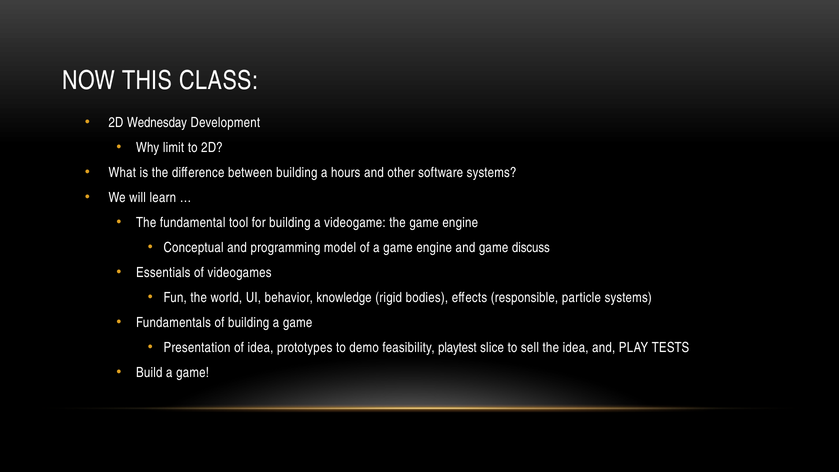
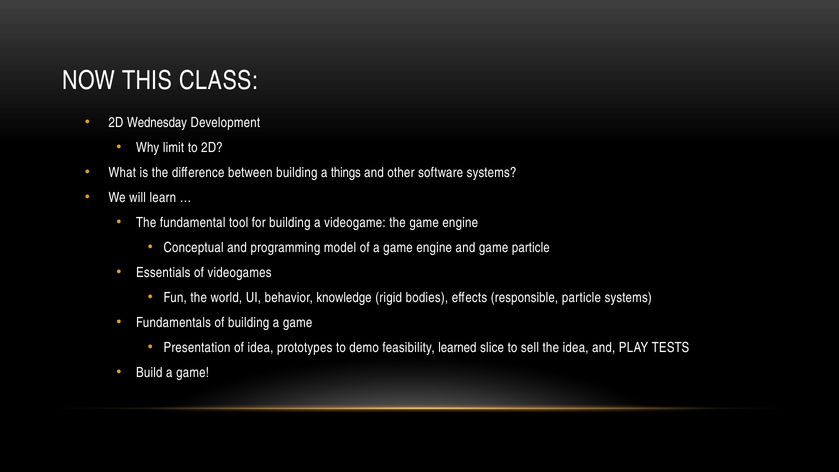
hours: hours -> things (346, 173)
game discuss: discuss -> particle (531, 248)
playtest: playtest -> learned (457, 348)
